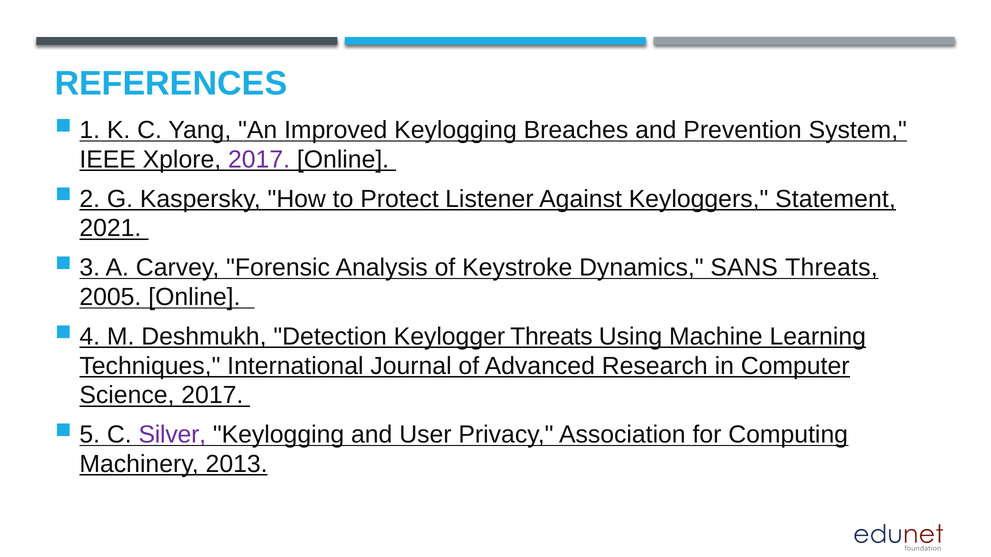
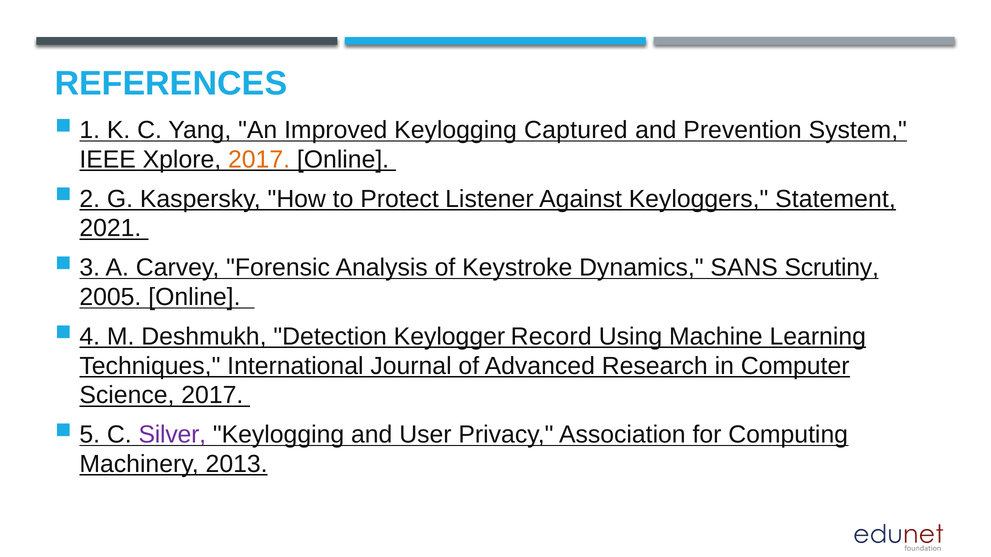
Breaches: Breaches -> Captured (576, 130)
2017 colour: purple -> orange (259, 160)
SANS Threats: Threats -> Scrutiny (832, 268)
Keylogger Threats: Threats -> Record (551, 337)
